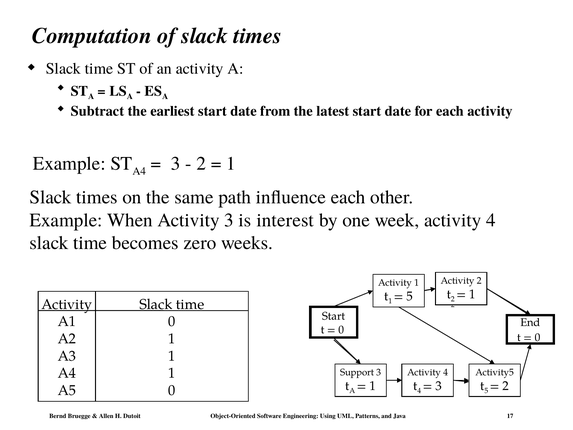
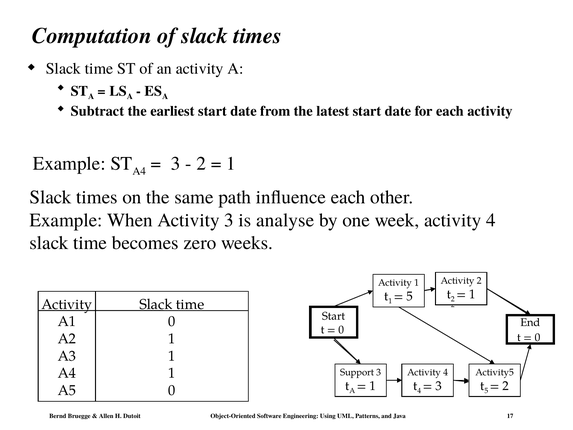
interest: interest -> analyse (285, 220)
